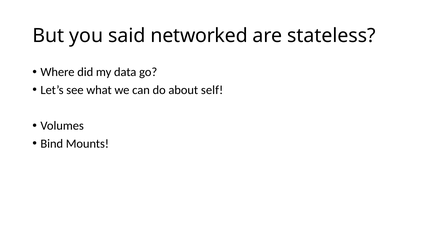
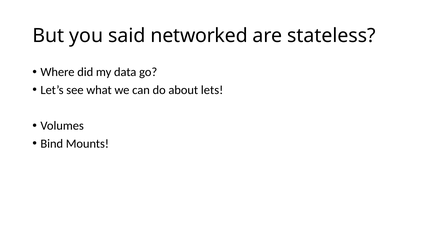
self: self -> lets (212, 90)
